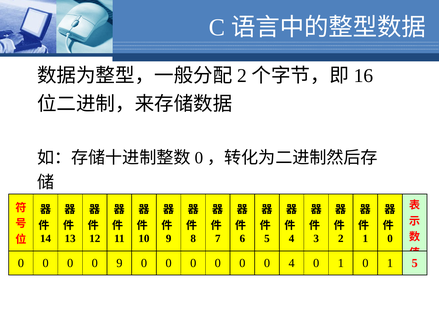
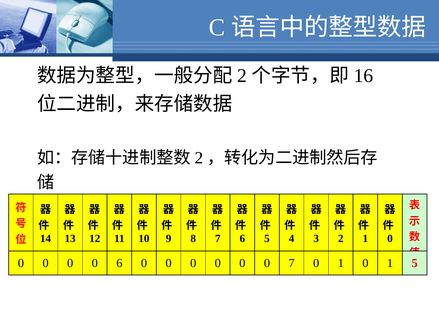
0: 0 -> 2 (199, 158)
0 9: 9 -> 6 (119, 263)
0 4: 4 -> 7 (292, 263)
